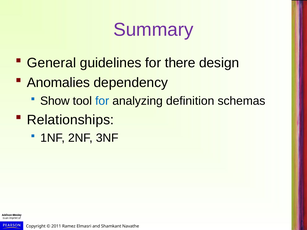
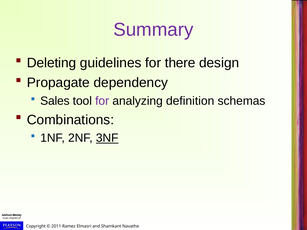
General: General -> Deleting (52, 63)
Anomalies: Anomalies -> Propagate (58, 83)
Show: Show -> Sales (55, 101)
for colour: blue -> purple (102, 101)
Relationships: Relationships -> Combinations (70, 120)
3NF underline: none -> present (107, 138)
